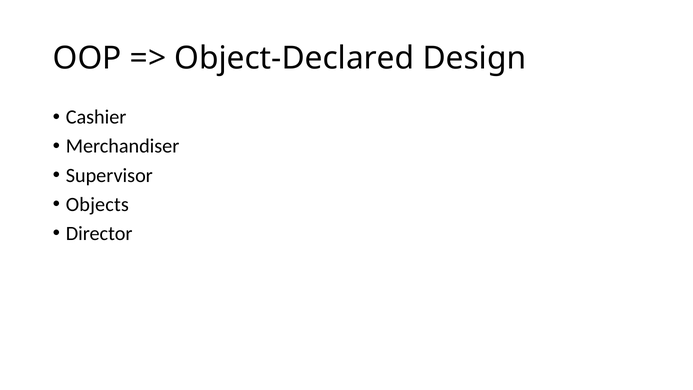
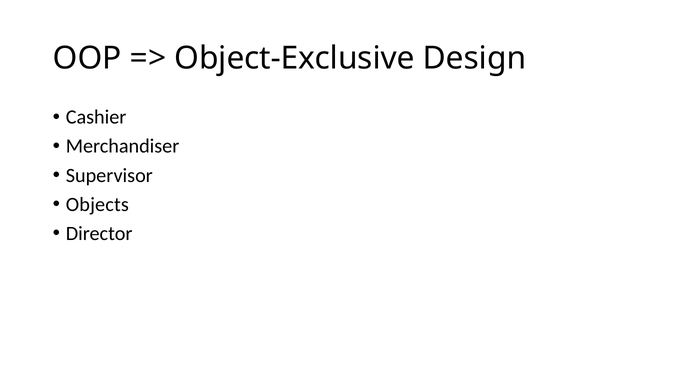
Object-Declared: Object-Declared -> Object-Exclusive (294, 58)
